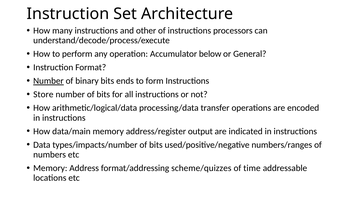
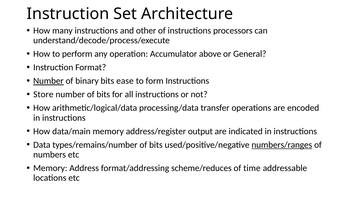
below: below -> above (210, 54)
ends: ends -> ease (125, 81)
types/impacts/number: types/impacts/number -> types/remains/number (95, 145)
numbers/ranges underline: none -> present (282, 145)
scheme/quizzes: scheme/quizzes -> scheme/reduces (201, 168)
